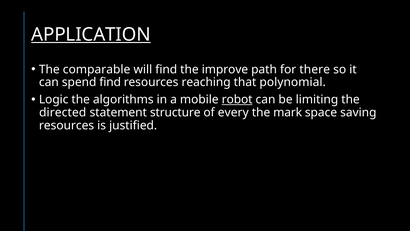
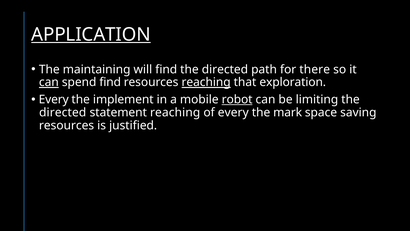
comparable: comparable -> maintaining (97, 69)
find the improve: improve -> directed (225, 69)
can underline: none -> present (49, 82)
reaching underline: none -> present (206, 82)
polynomial: polynomial -> exploration (293, 82)
Logic: Logic -> Every (54, 99)
algorithms: algorithms -> implement (123, 99)
statement structure: structure -> reaching (175, 112)
